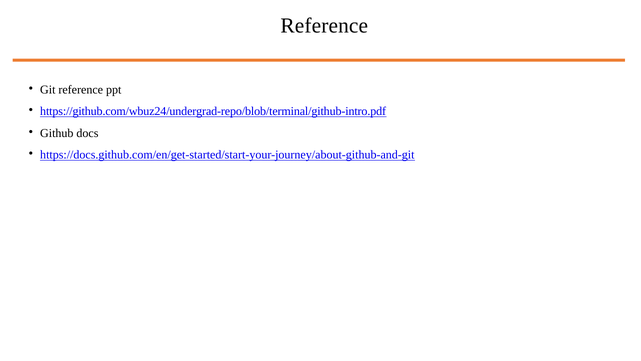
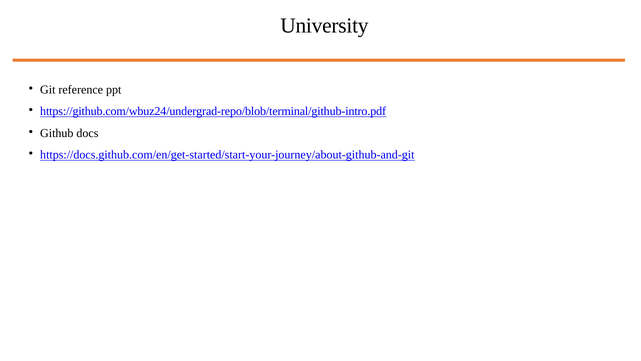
Reference: Reference -> University (324, 26)
